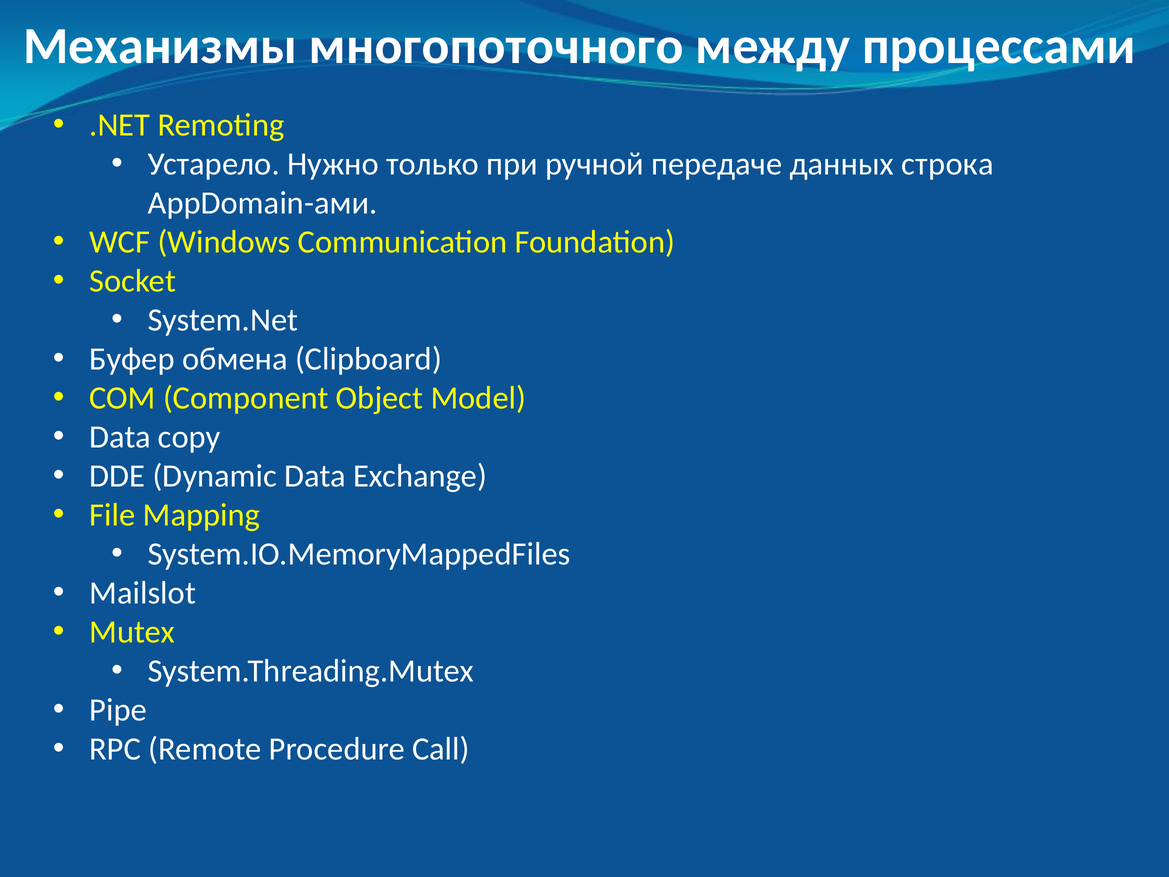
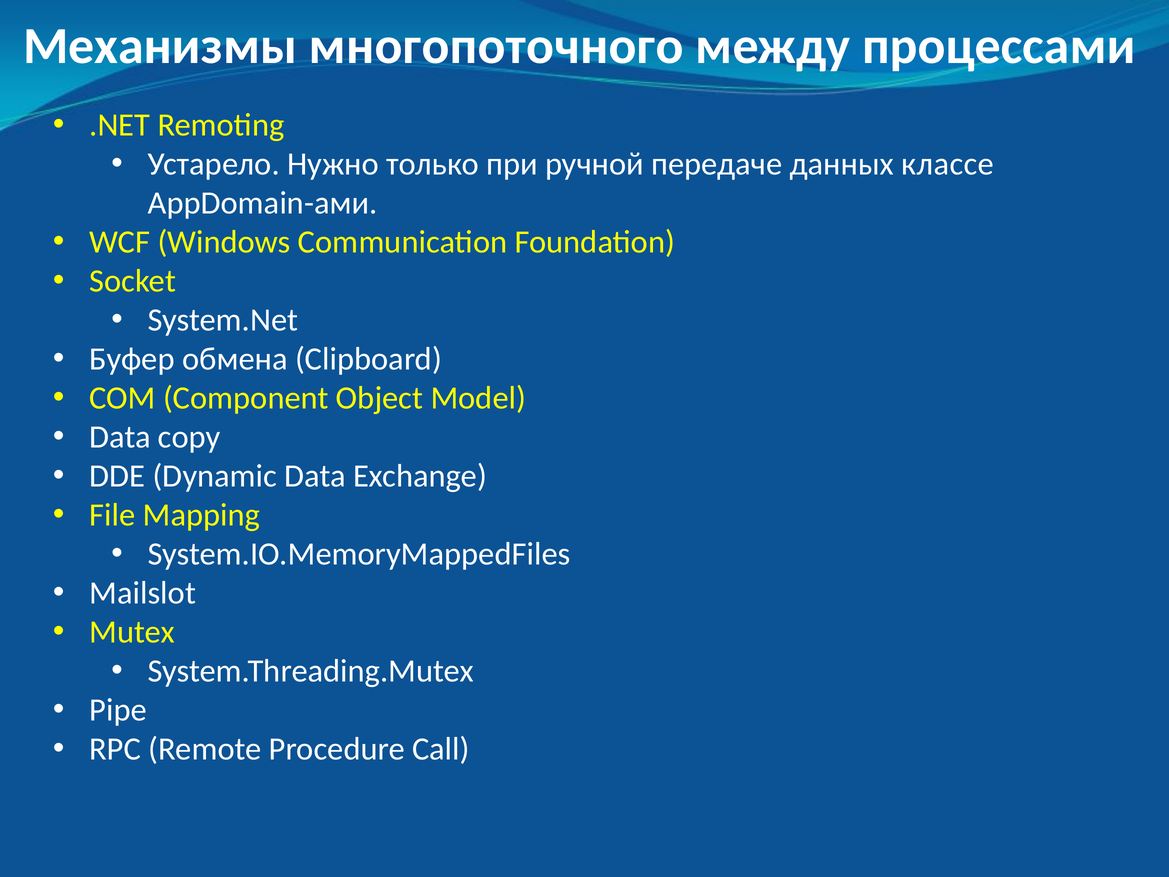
строка: строка -> классе (948, 164)
